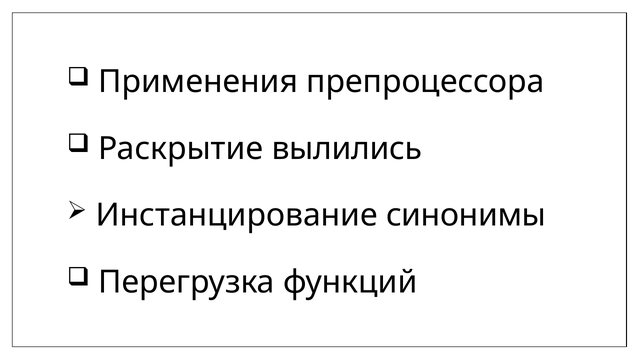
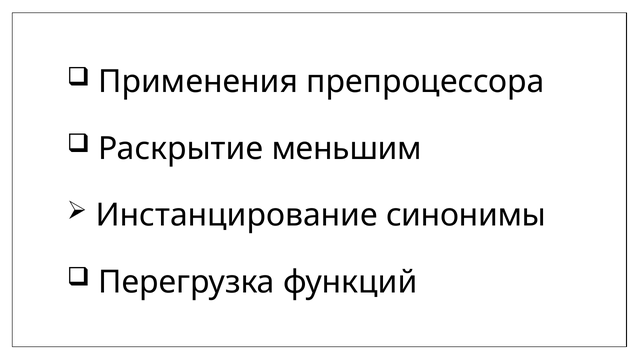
вылились: вылились -> меньшим (347, 149)
